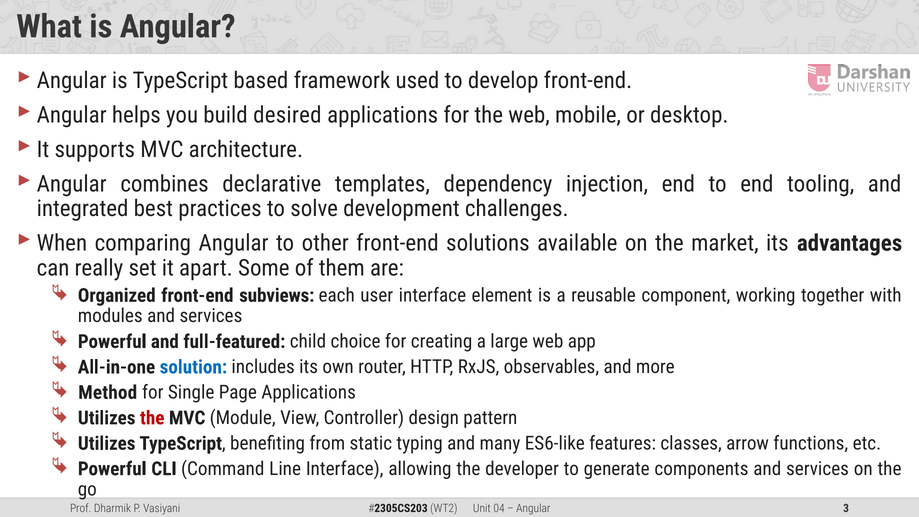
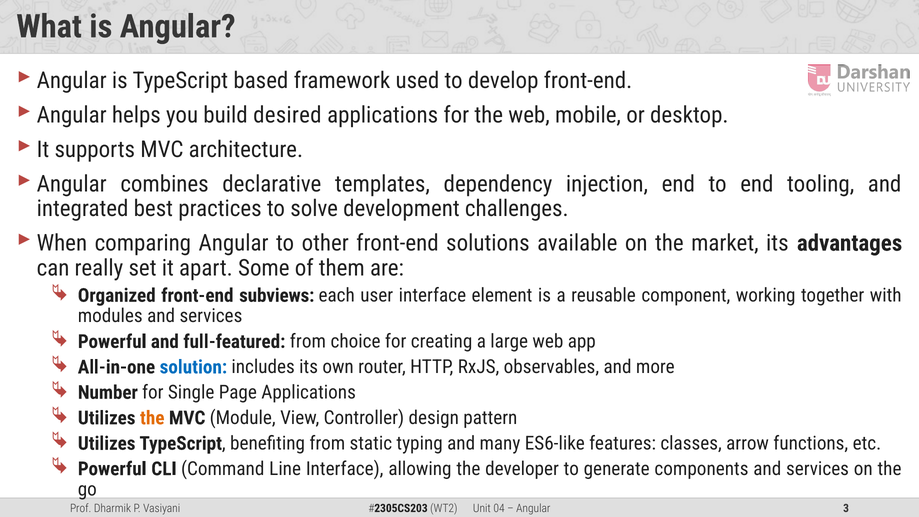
full-featured child: child -> from (308, 342)
Method: Method -> Number (108, 392)
the colour: red -> orange (152, 418)
